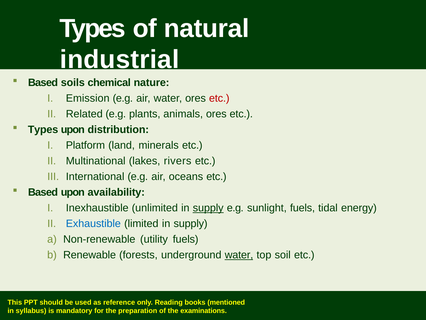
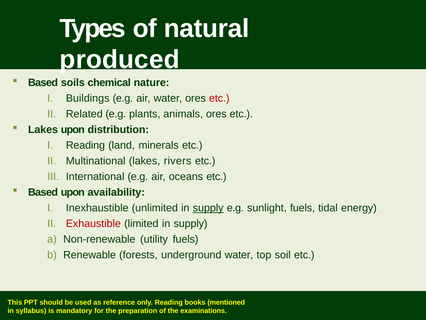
industrial: industrial -> produced (120, 60)
Emission: Emission -> Buildings (88, 98)
Types: Types -> Lakes (43, 129)
Platform: Platform -> Reading (85, 145)
Exhaustible colour: blue -> red (93, 223)
water underline: present -> none (239, 255)
